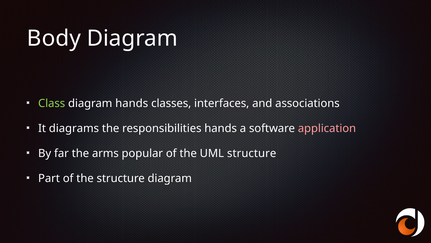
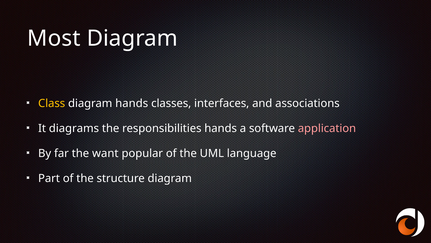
Body: Body -> Most (54, 38)
Class colour: light green -> yellow (52, 103)
arms: arms -> want (105, 153)
UML structure: structure -> language (252, 153)
